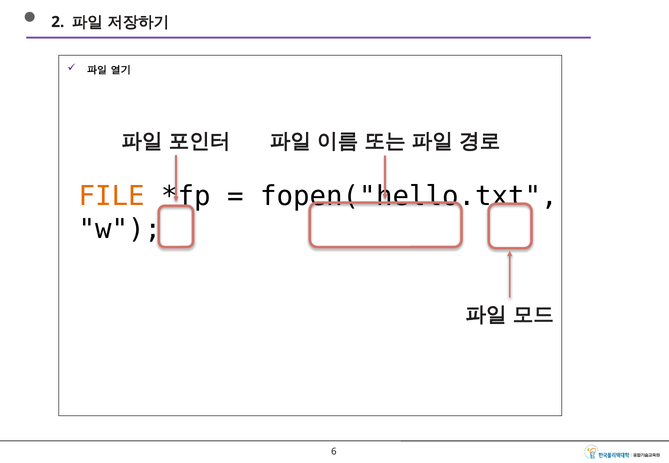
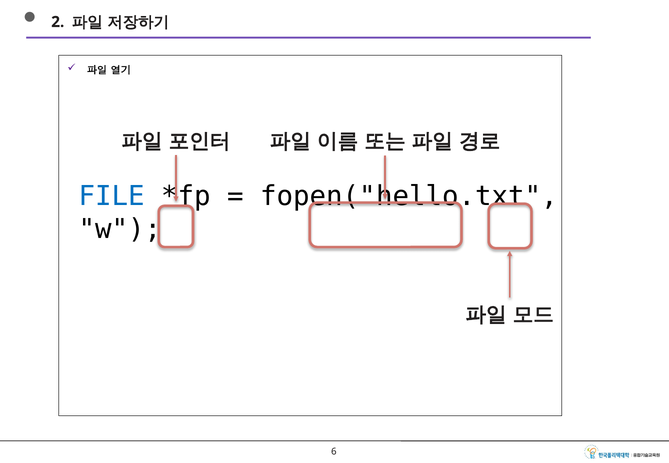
FILE colour: orange -> blue (112, 196)
